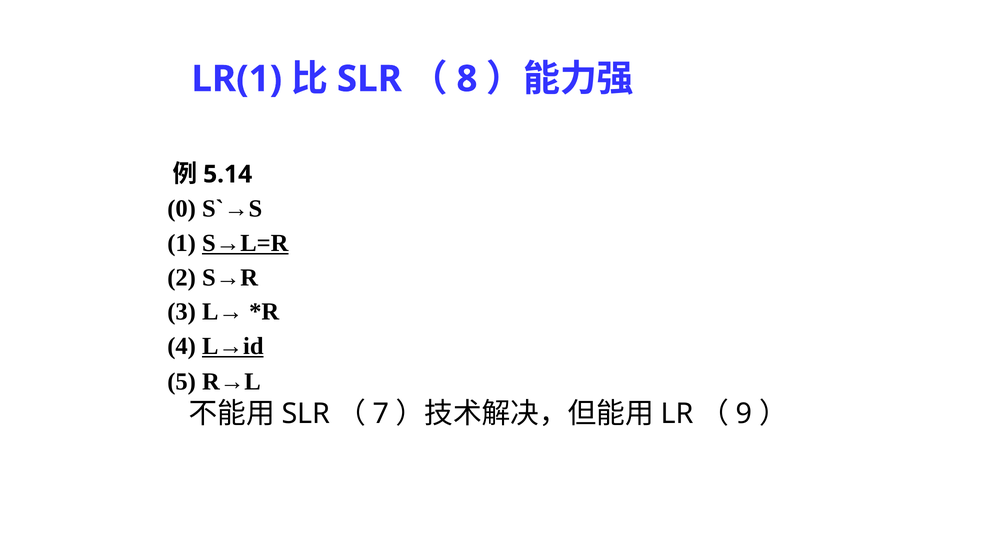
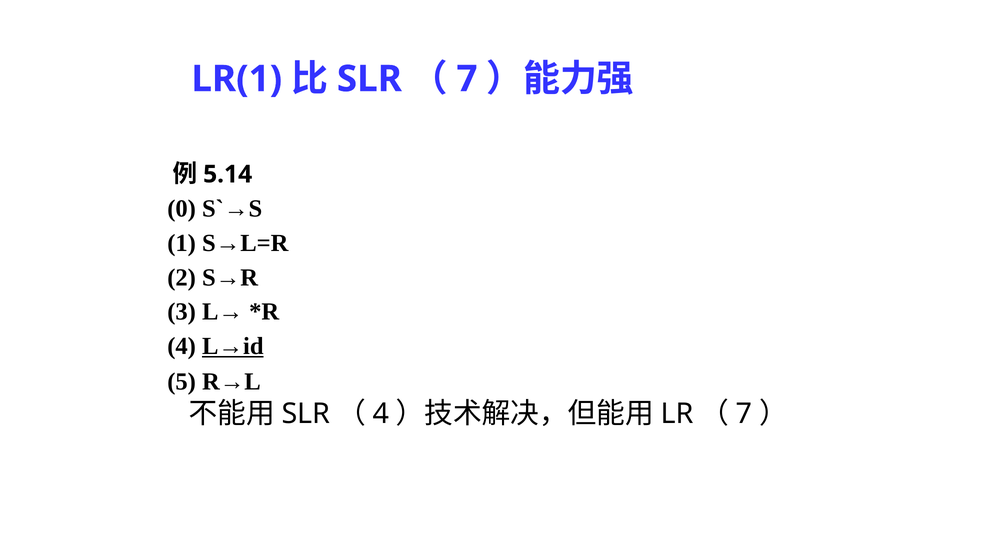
8: 8 -> 7 (467, 79)
S→L=R underline: present -> none (245, 243)
7: 7 -> 4 (381, 414)
9: 9 -> 7 (744, 414)
